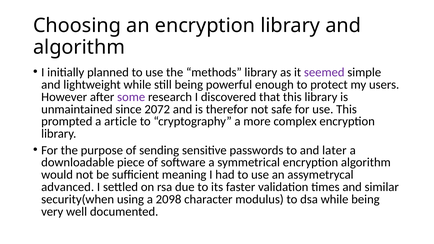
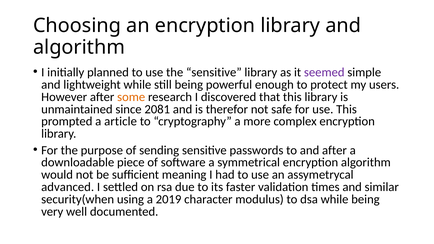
the methods: methods -> sensitive (214, 72)
some colour: purple -> orange (131, 97)
2072: 2072 -> 2081 (157, 109)
and later: later -> after (334, 150)
2098: 2098 -> 2019 (169, 200)
